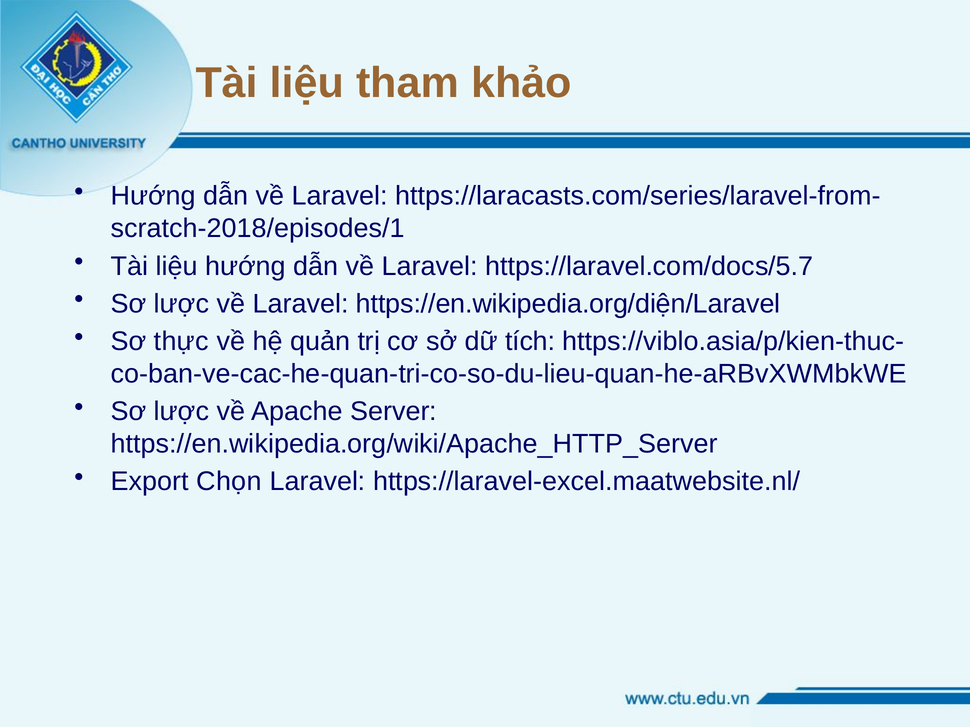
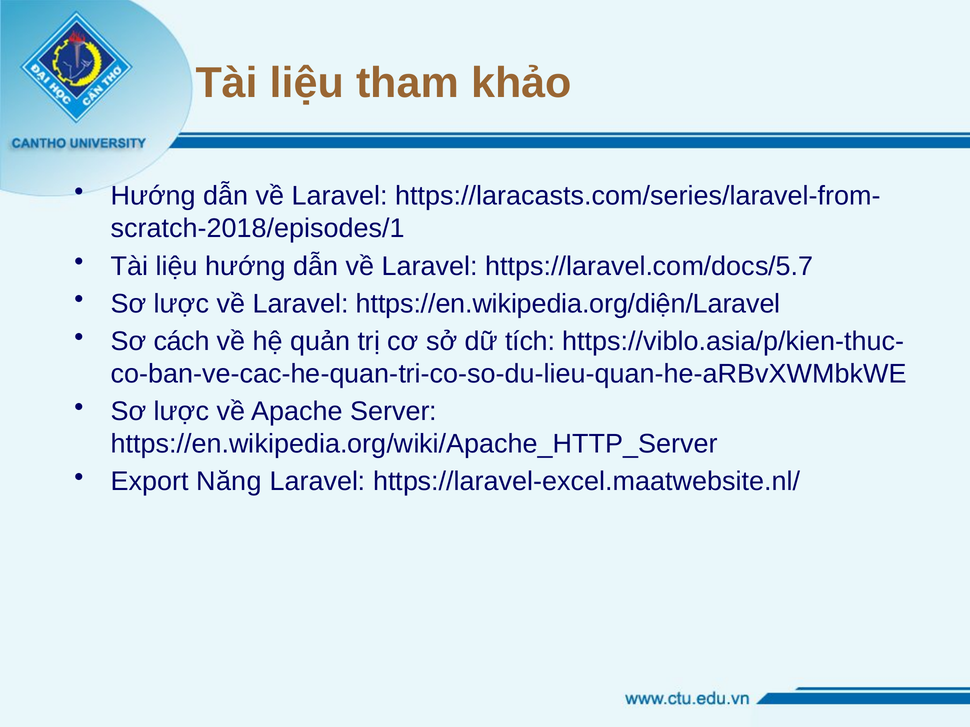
thực: thực -> cách (182, 342)
Chọn: Chọn -> Năng (229, 482)
